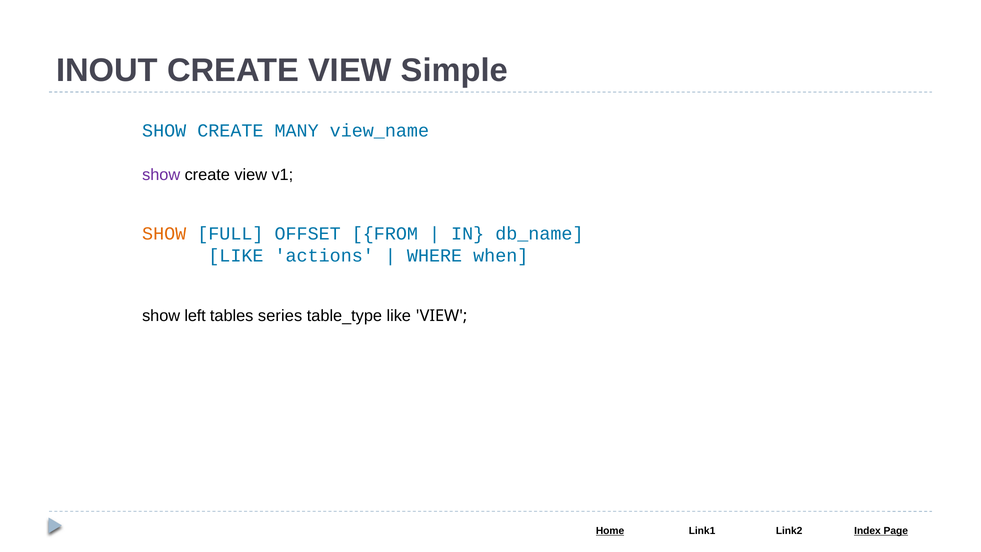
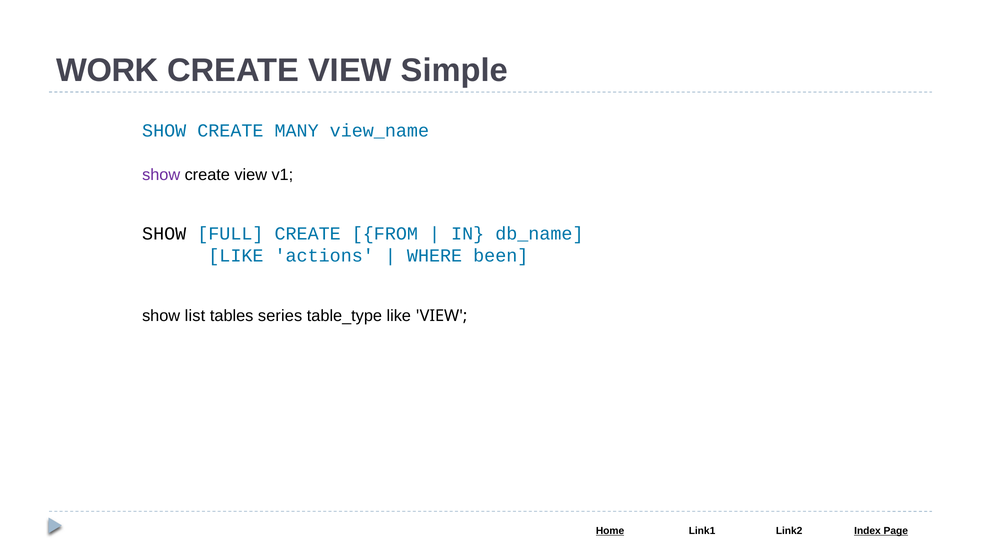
INOUT: INOUT -> WORK (107, 71)
SHOW colour: orange -> black (164, 234)
FULL OFFSET: OFFSET -> CREATE (308, 234)
when: when -> been (501, 256)
left: left -> list (195, 316)
